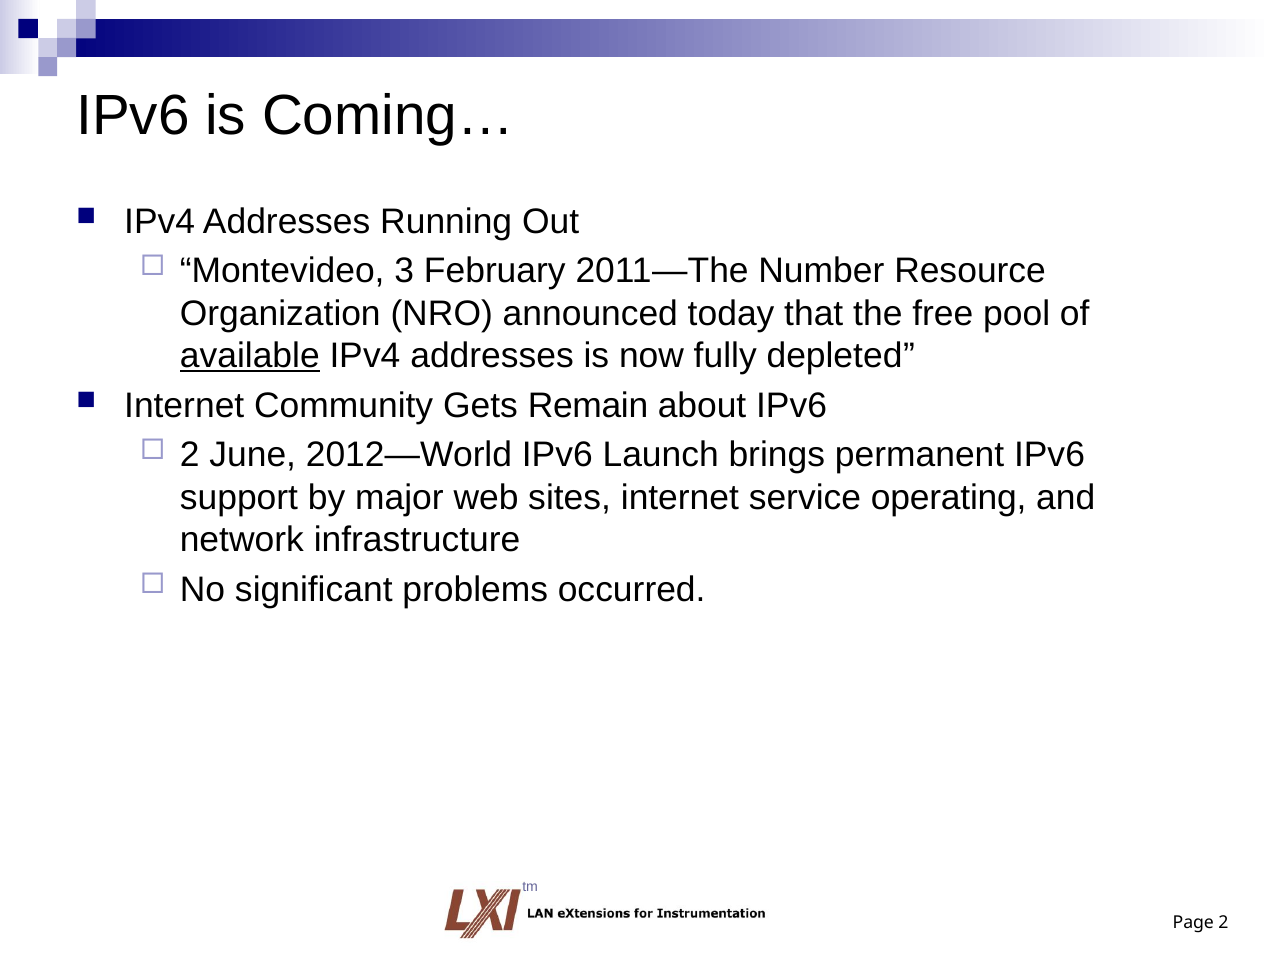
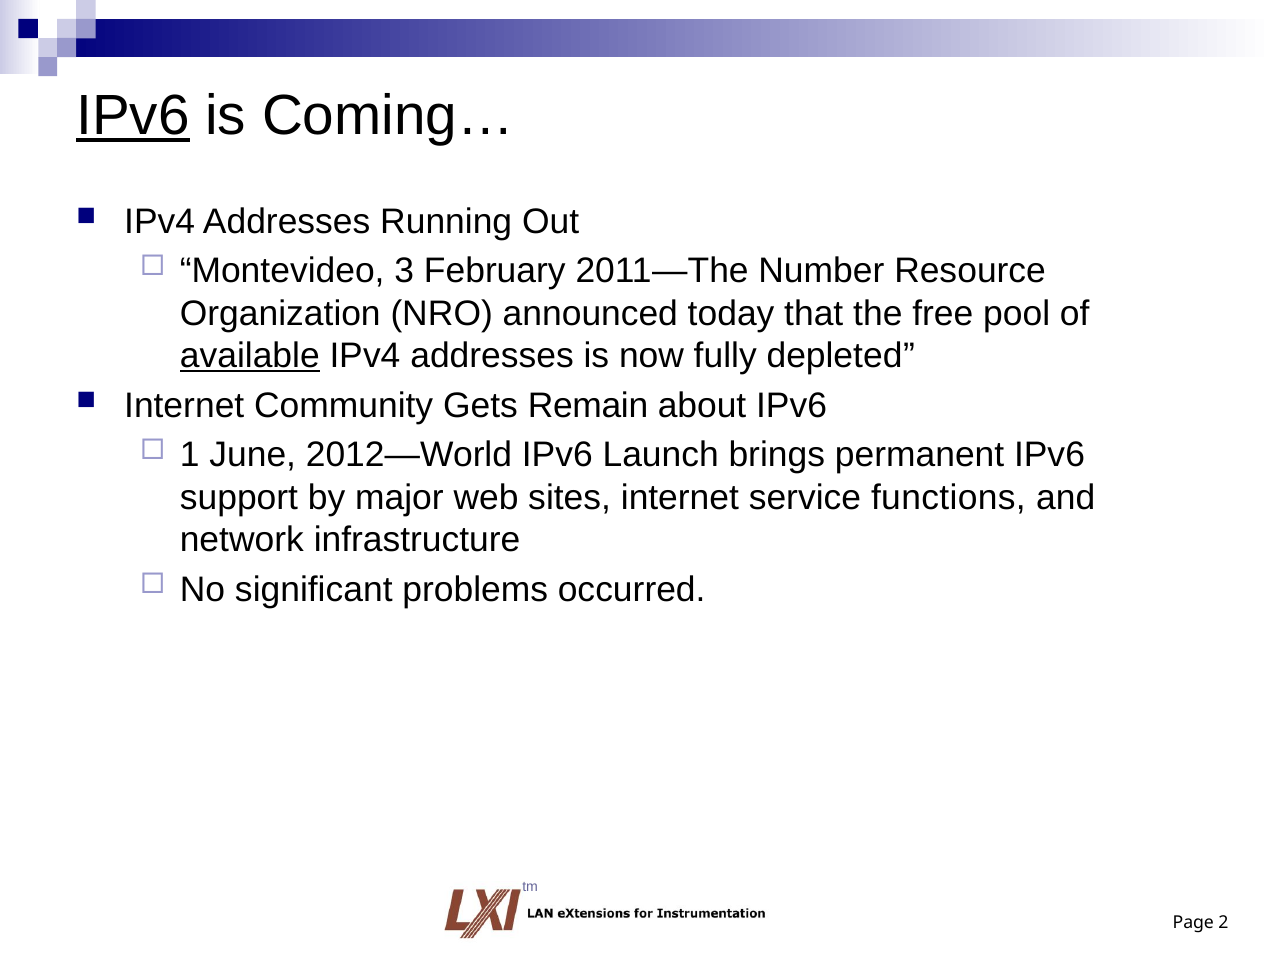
IPv6 underline: none -> present (133, 115)
2: 2 -> 1 (190, 455)
operating: operating -> functions (948, 497)
